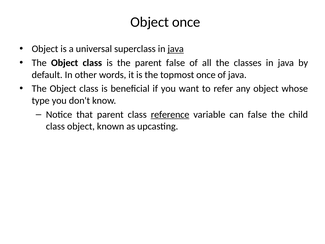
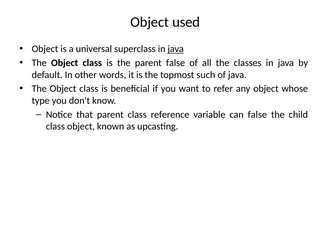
Object once: once -> used (186, 22)
topmost once: once -> such (206, 75)
reference underline: present -> none (170, 114)
